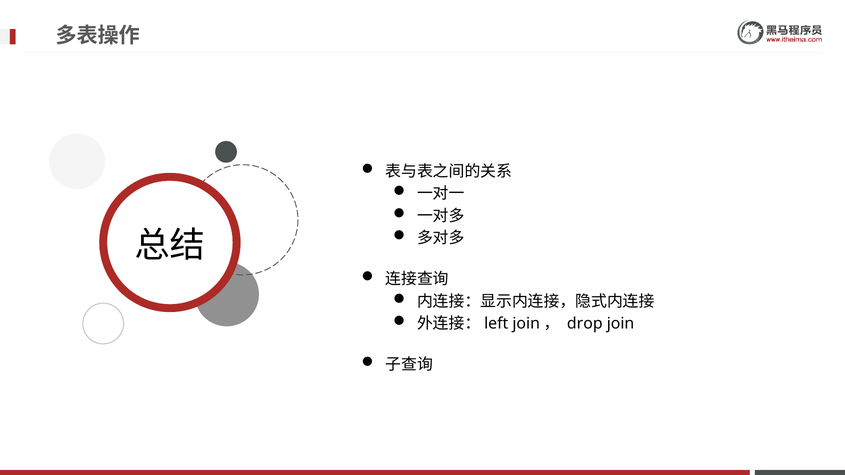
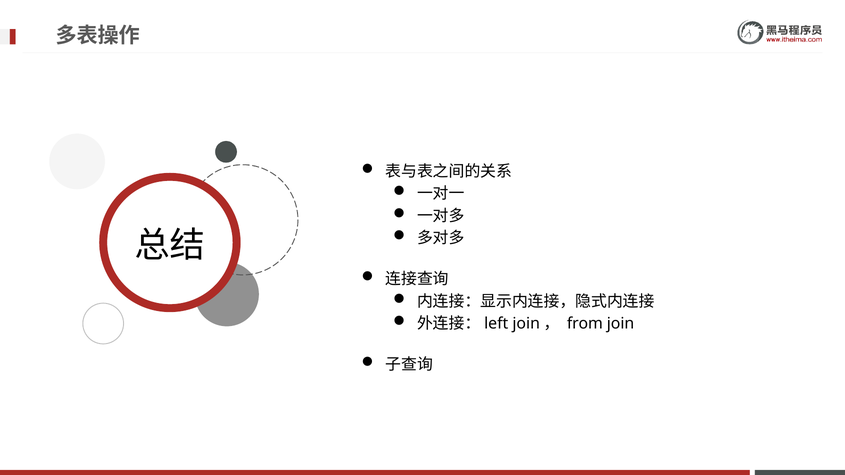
drop: drop -> from (585, 324)
